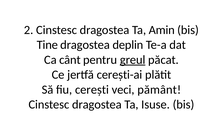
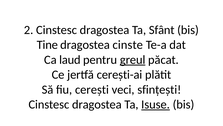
Amin: Amin -> Sfânt (162, 30)
deplin: deplin -> cinste (128, 45)
cânt: cânt -> laud (70, 60)
pământ: pământ -> sfințești (159, 89)
Isuse underline: none -> present (156, 104)
